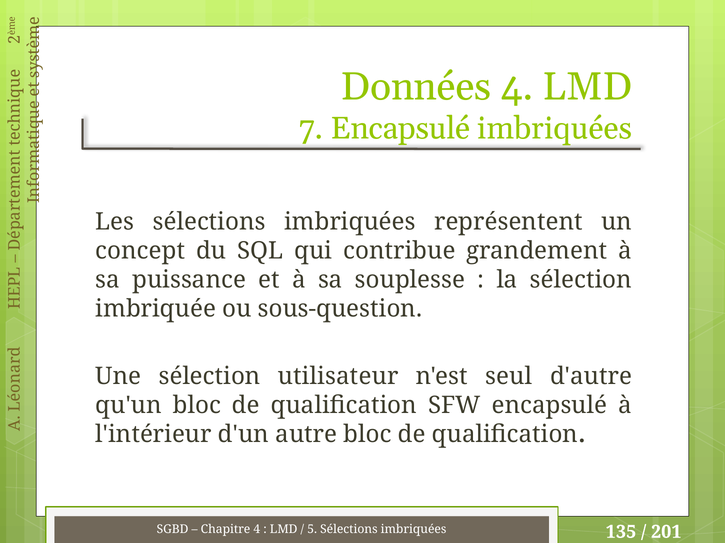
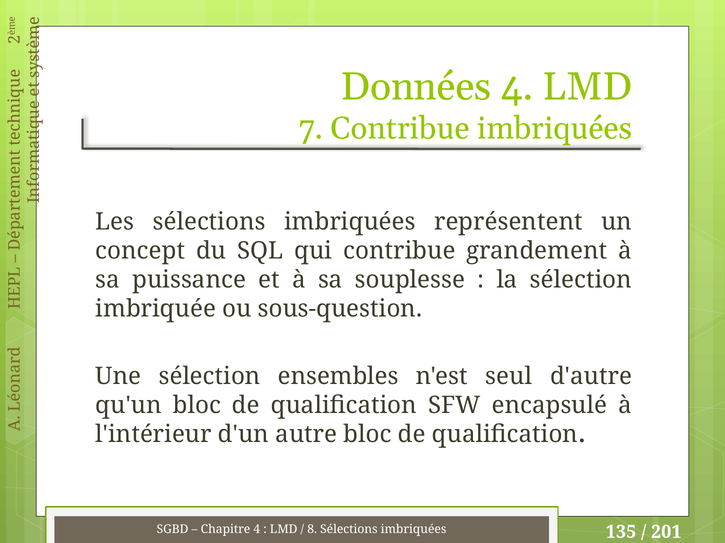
7 Encapsulé: Encapsulé -> Contribue (400, 129)
utilisateur: utilisateur -> ensembles (338, 377)
5: 5 -> 8 (312, 530)
